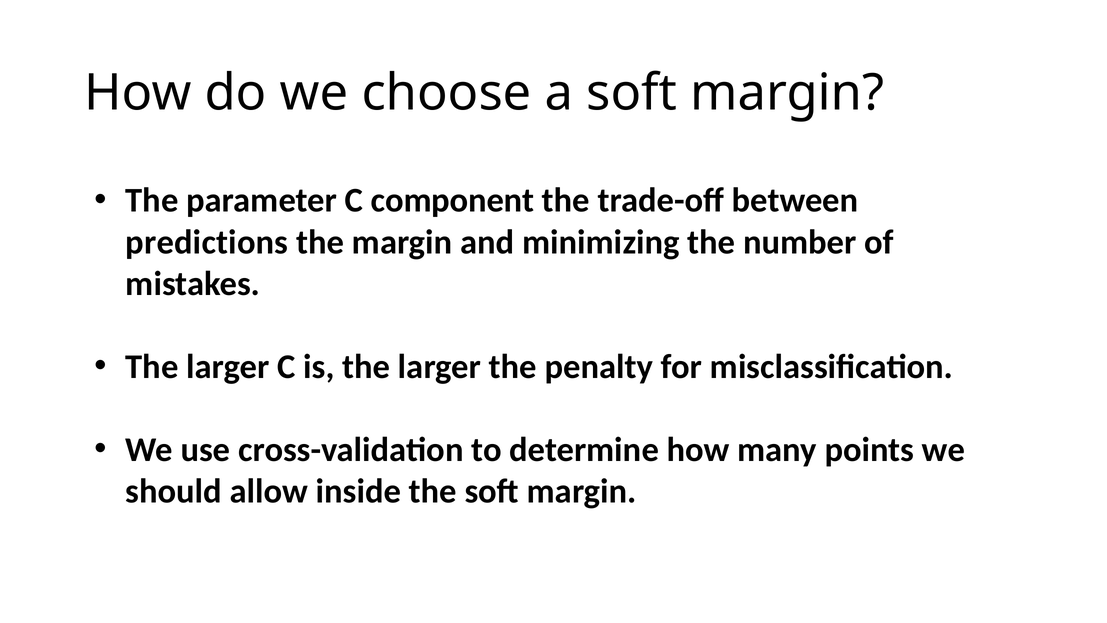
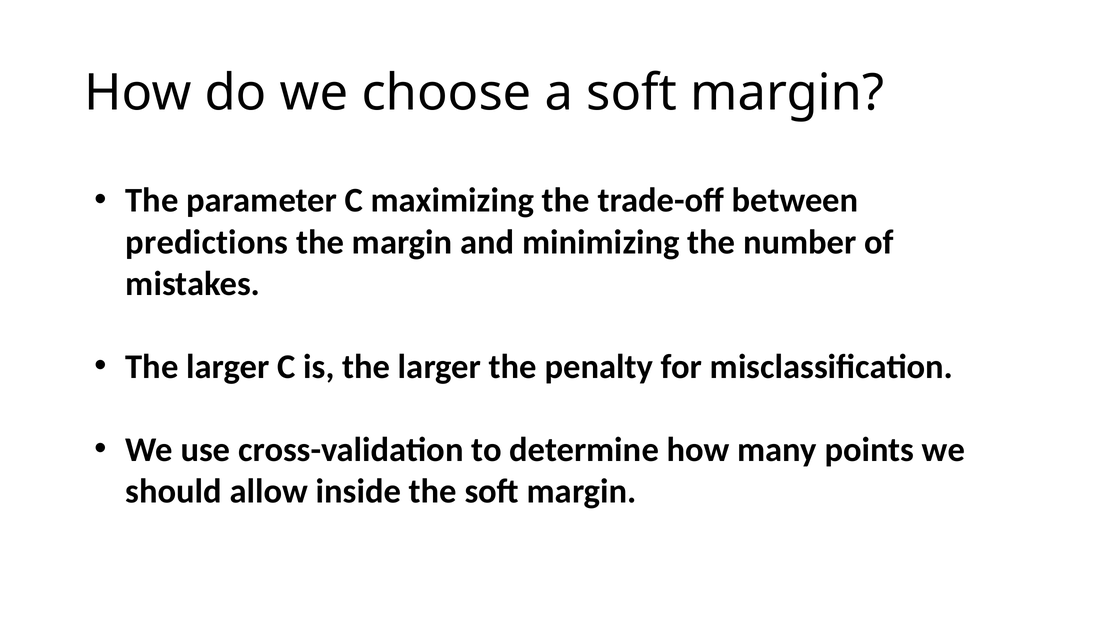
component: component -> maximizing (452, 200)
